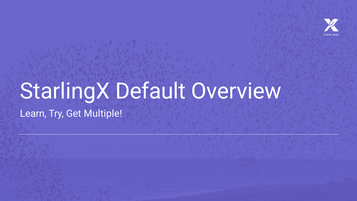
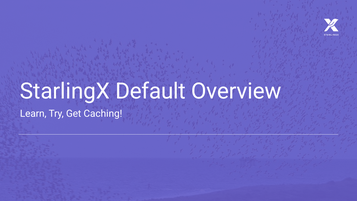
Multiple: Multiple -> Caching (103, 114)
